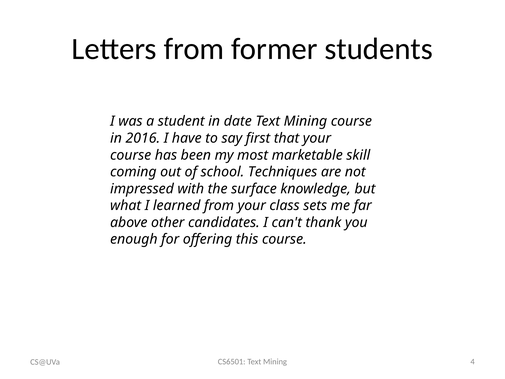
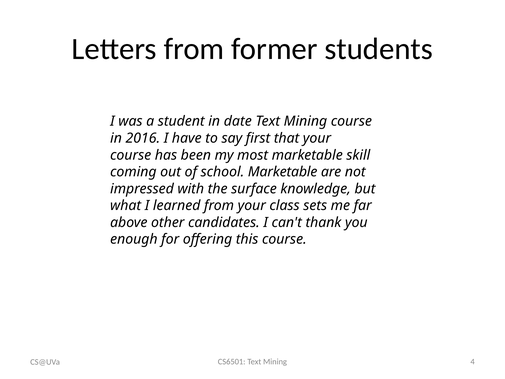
school Techniques: Techniques -> Marketable (283, 172)
